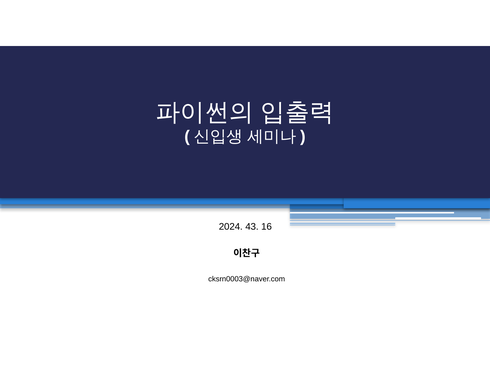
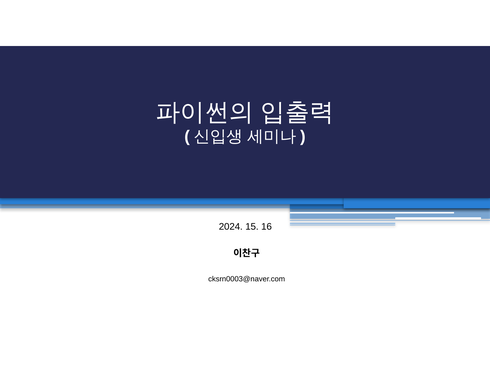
43: 43 -> 15 (252, 227)
